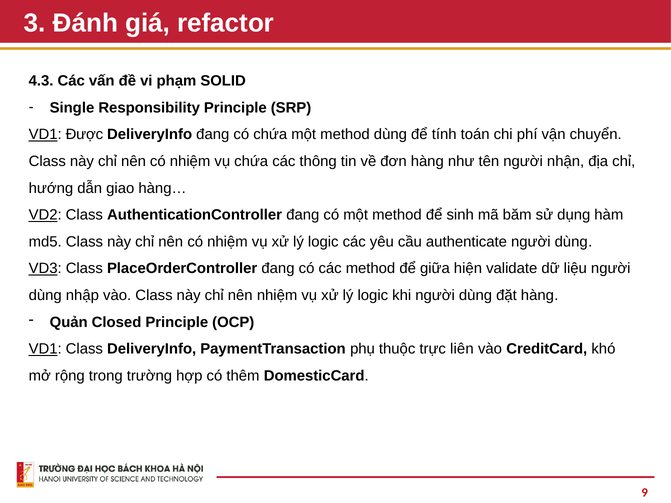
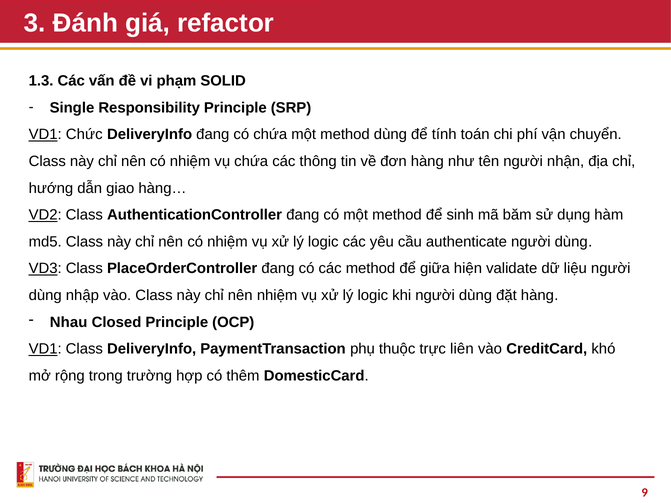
4.3: 4.3 -> 1.3 (41, 81)
Được: Được -> Chức (84, 135)
Quản: Quản -> Nhau (69, 322)
